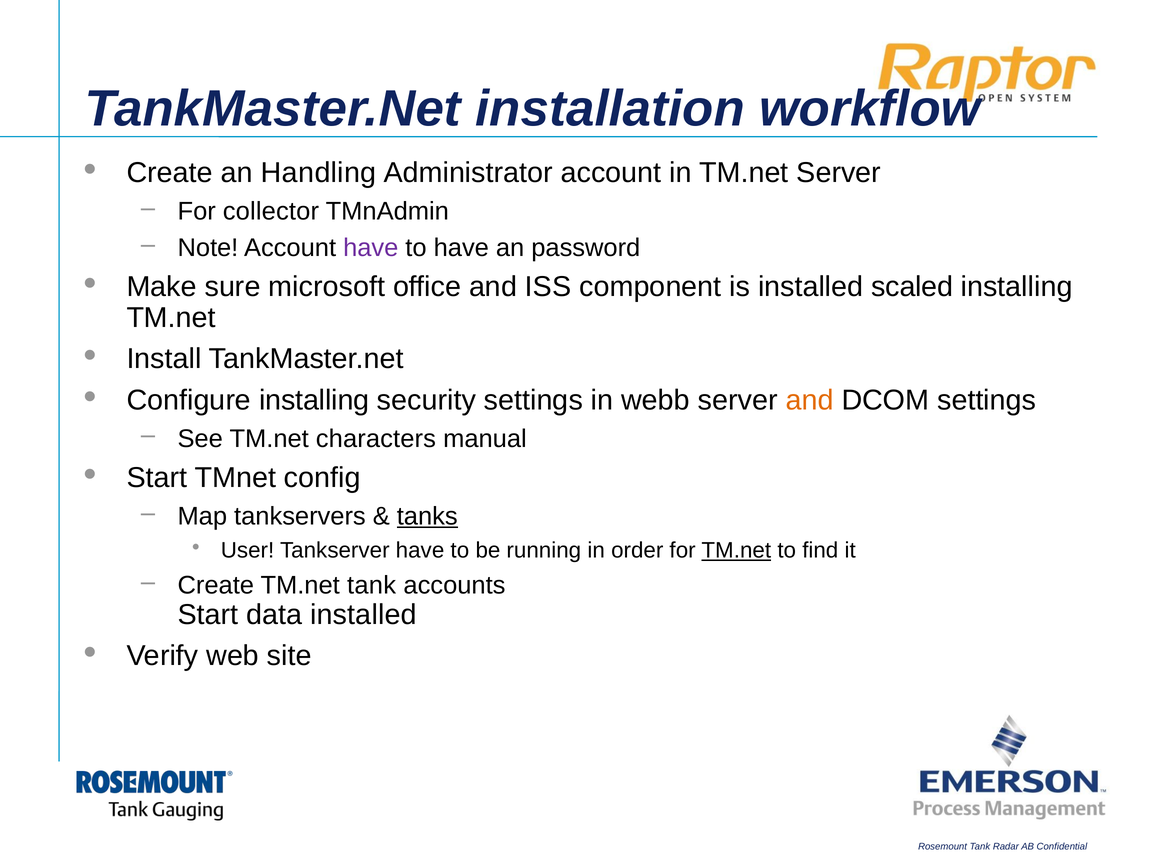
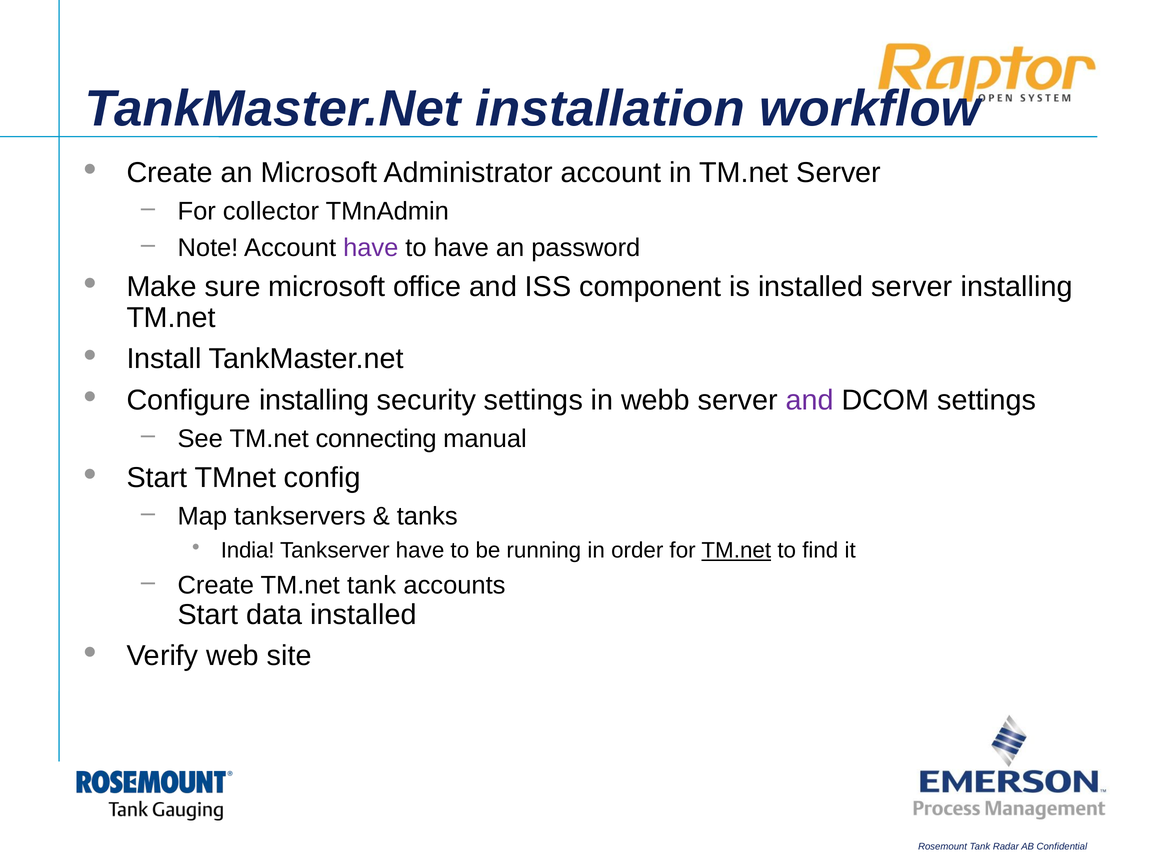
an Handling: Handling -> Microsoft (319, 173)
installed scaled: scaled -> server (912, 287)
and colour: orange -> purple (810, 400)
characters: characters -> connecting (376, 439)
tanks underline: present -> none (427, 517)
User: User -> India (248, 551)
